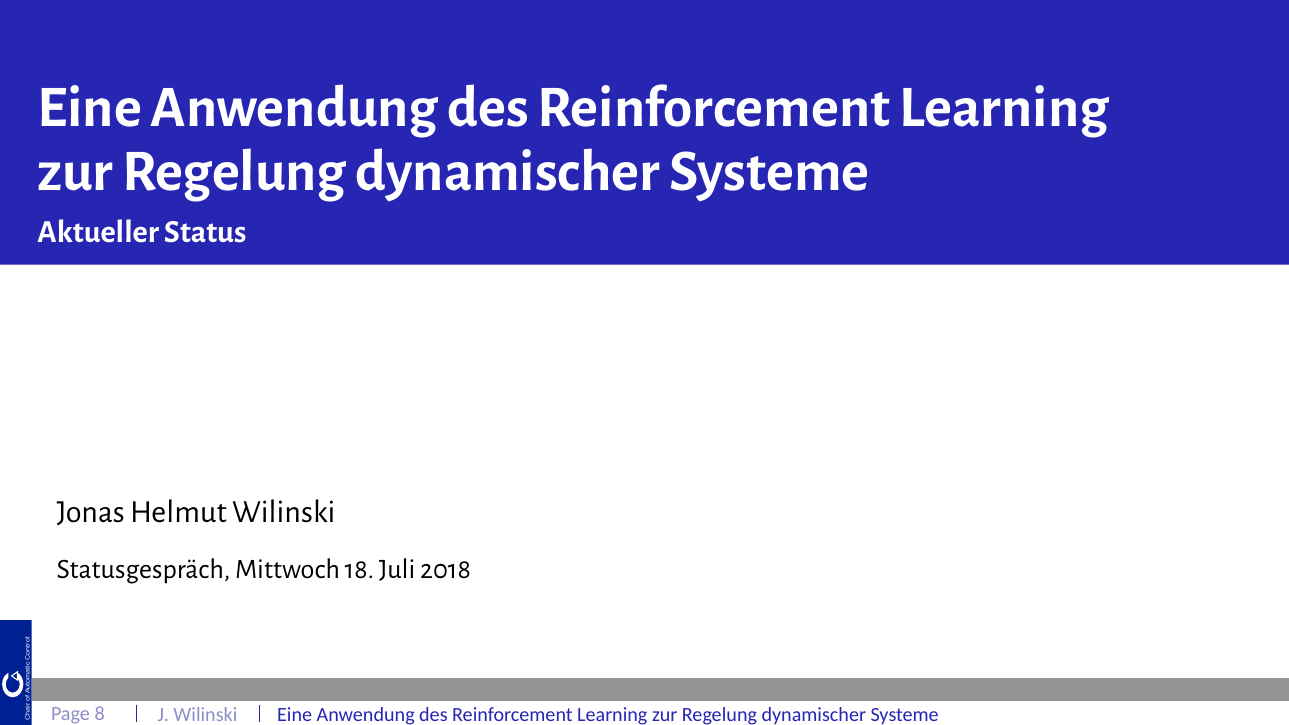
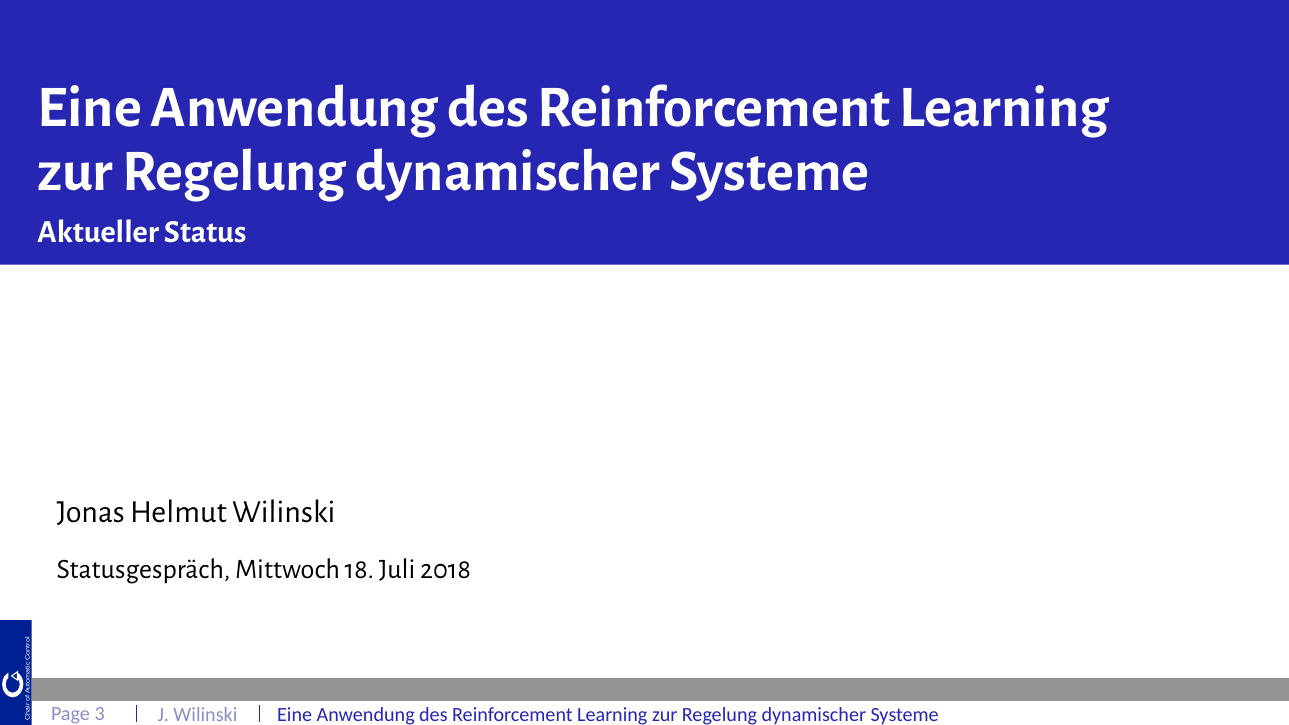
8: 8 -> 3 (100, 713)
